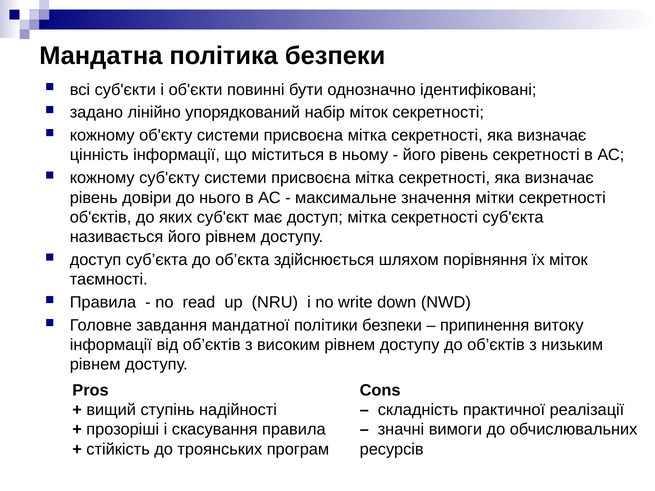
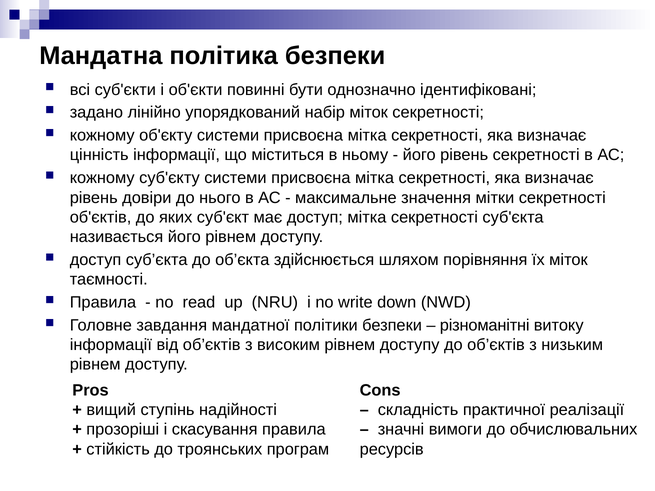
припинення: припинення -> різноманітні (485, 325)
